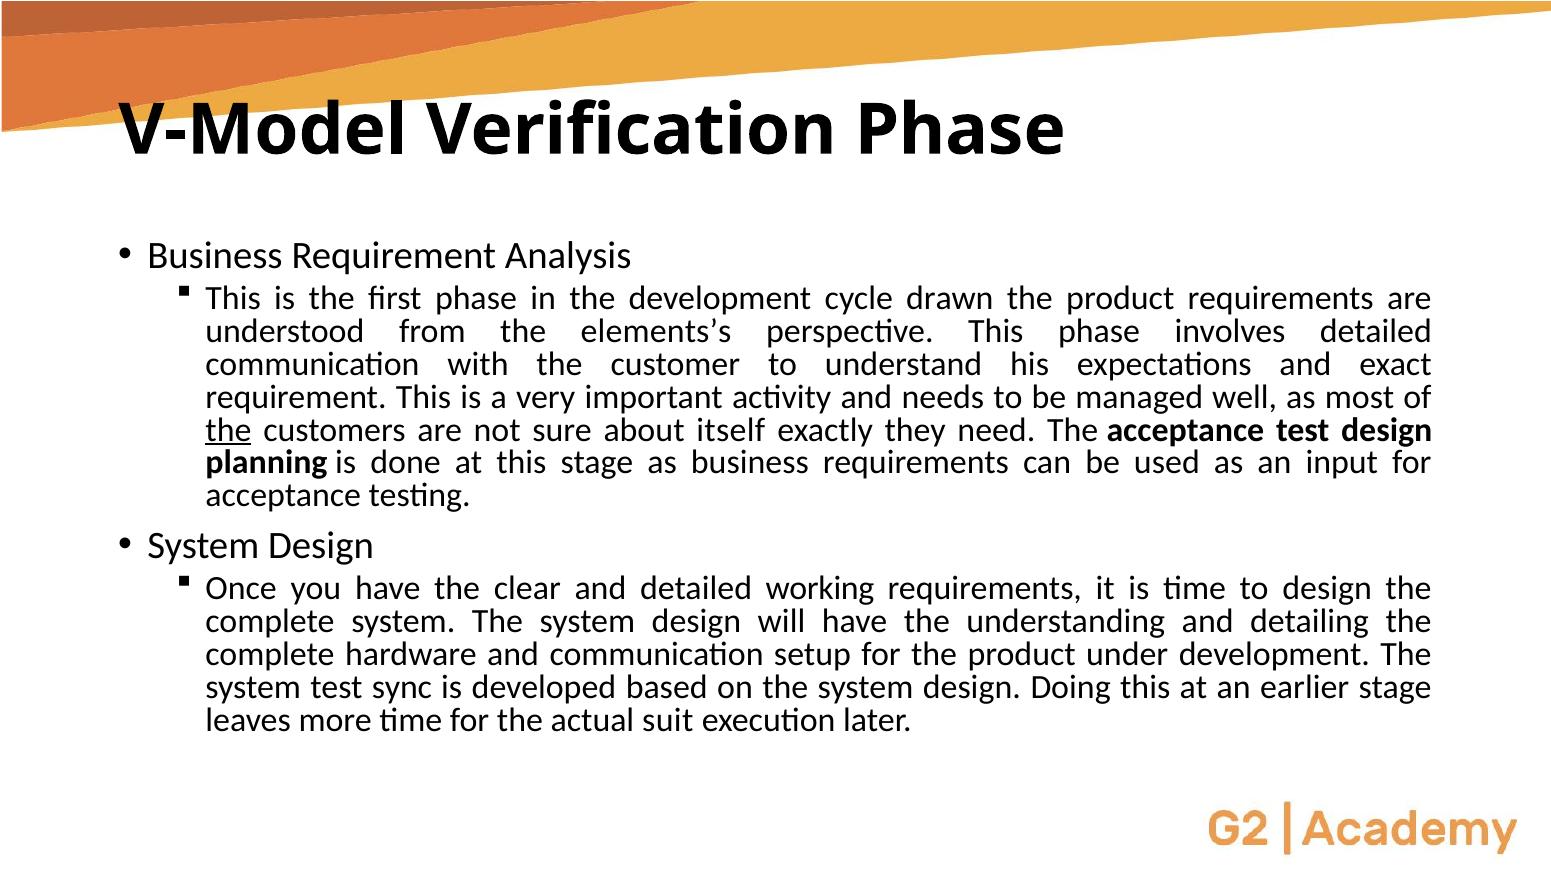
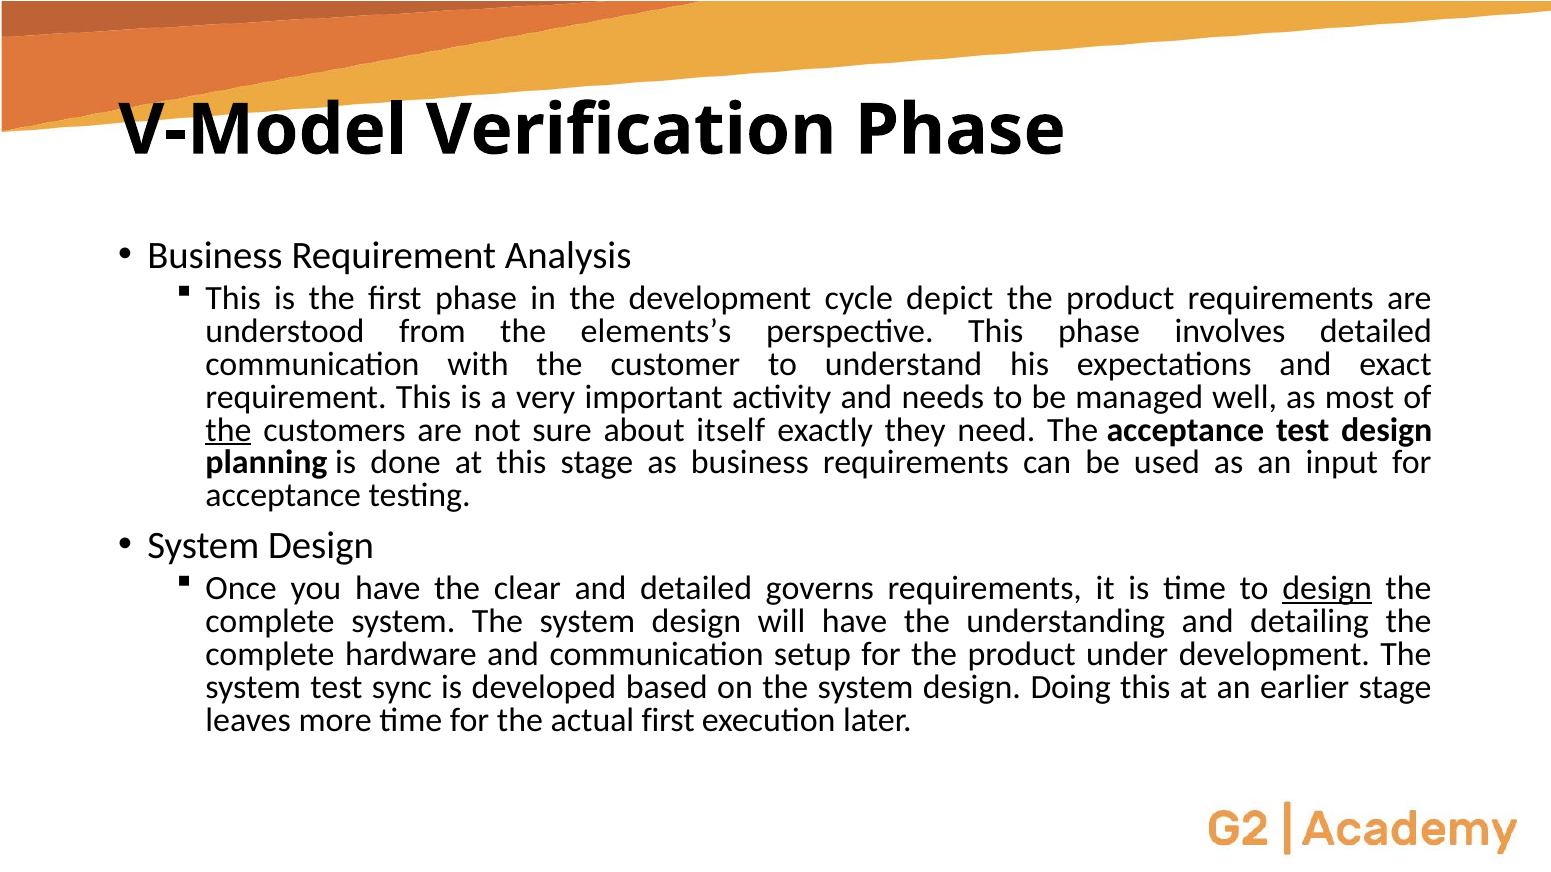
drawn: drawn -> depict (950, 298)
working: working -> governs (820, 588)
design underline: none -> present (1327, 588)
actual suit: suit -> first (668, 720)
